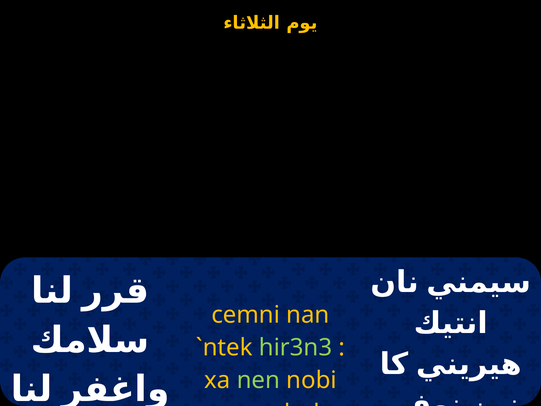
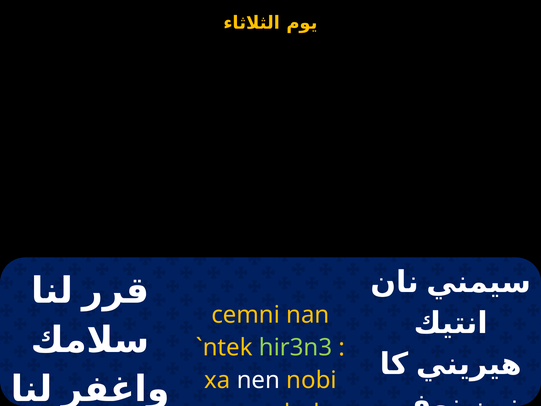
nen colour: light green -> white (258, 380)
